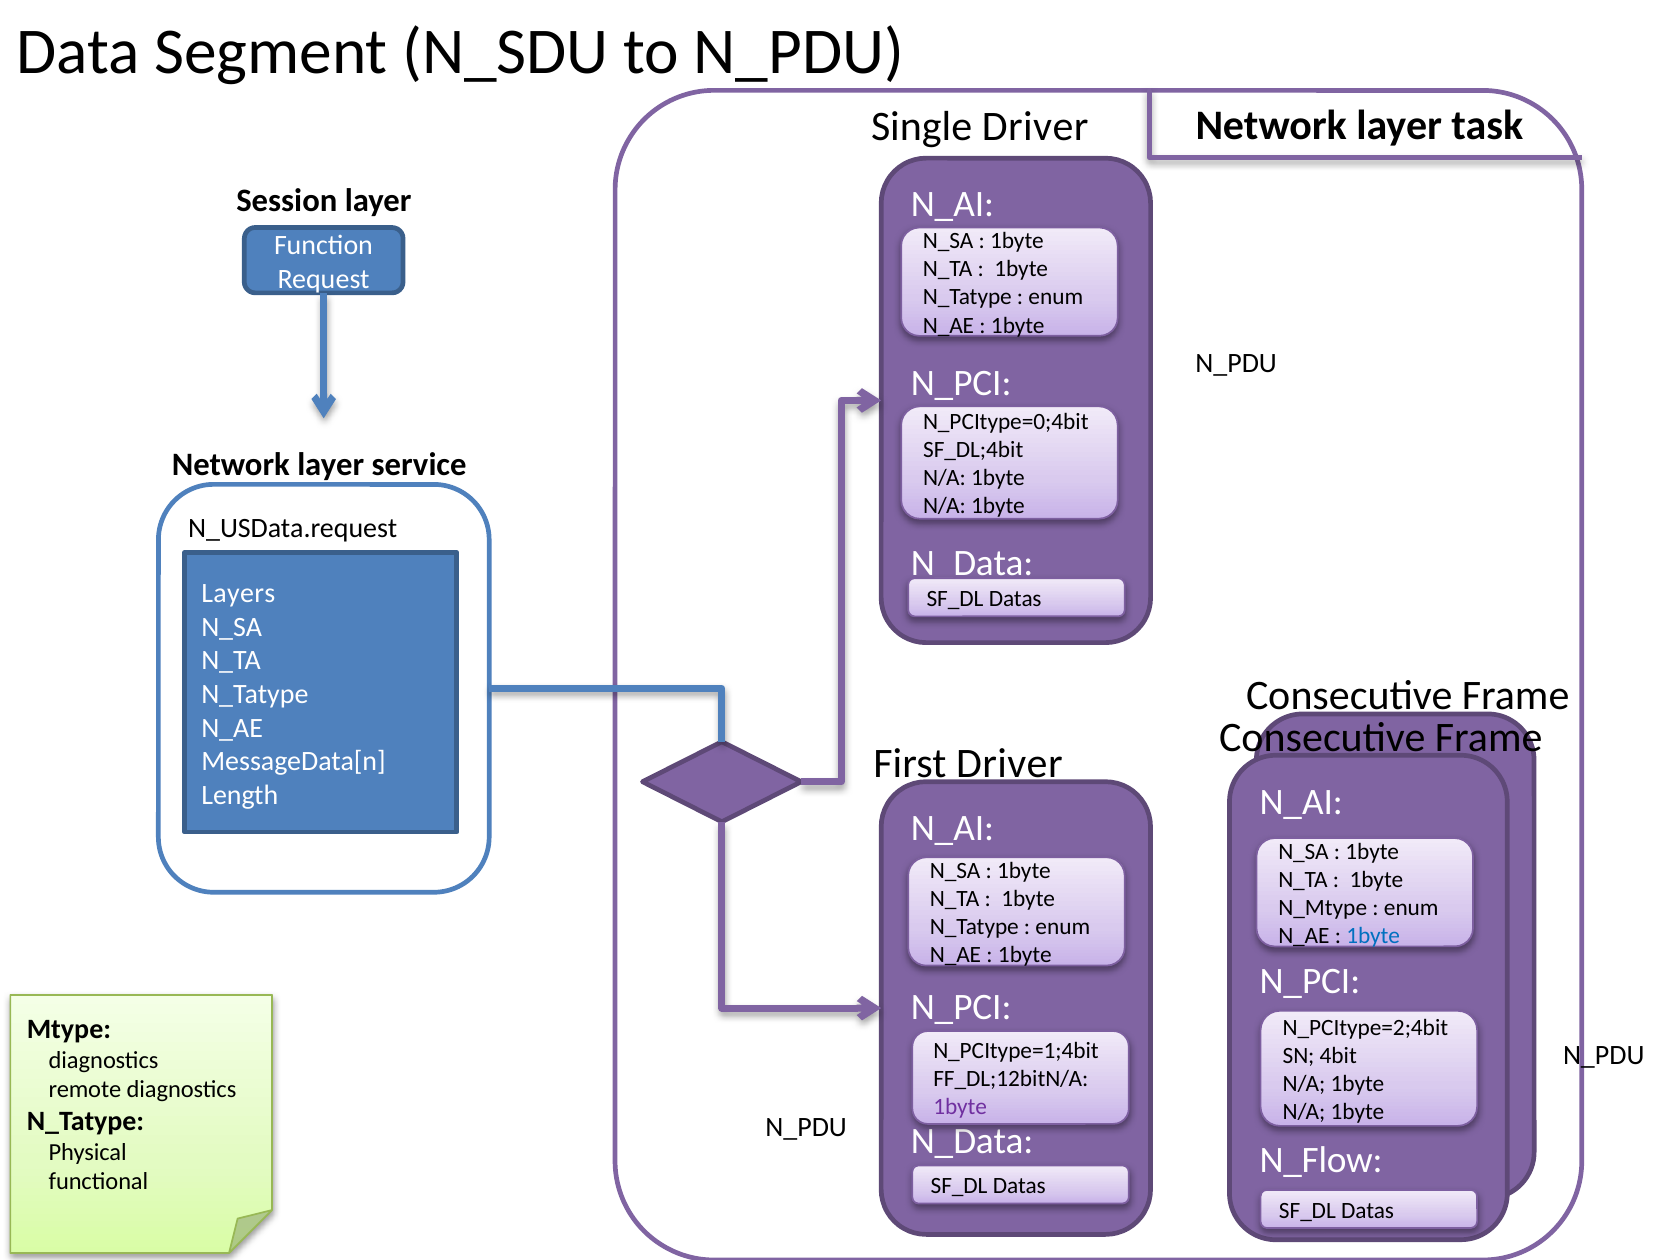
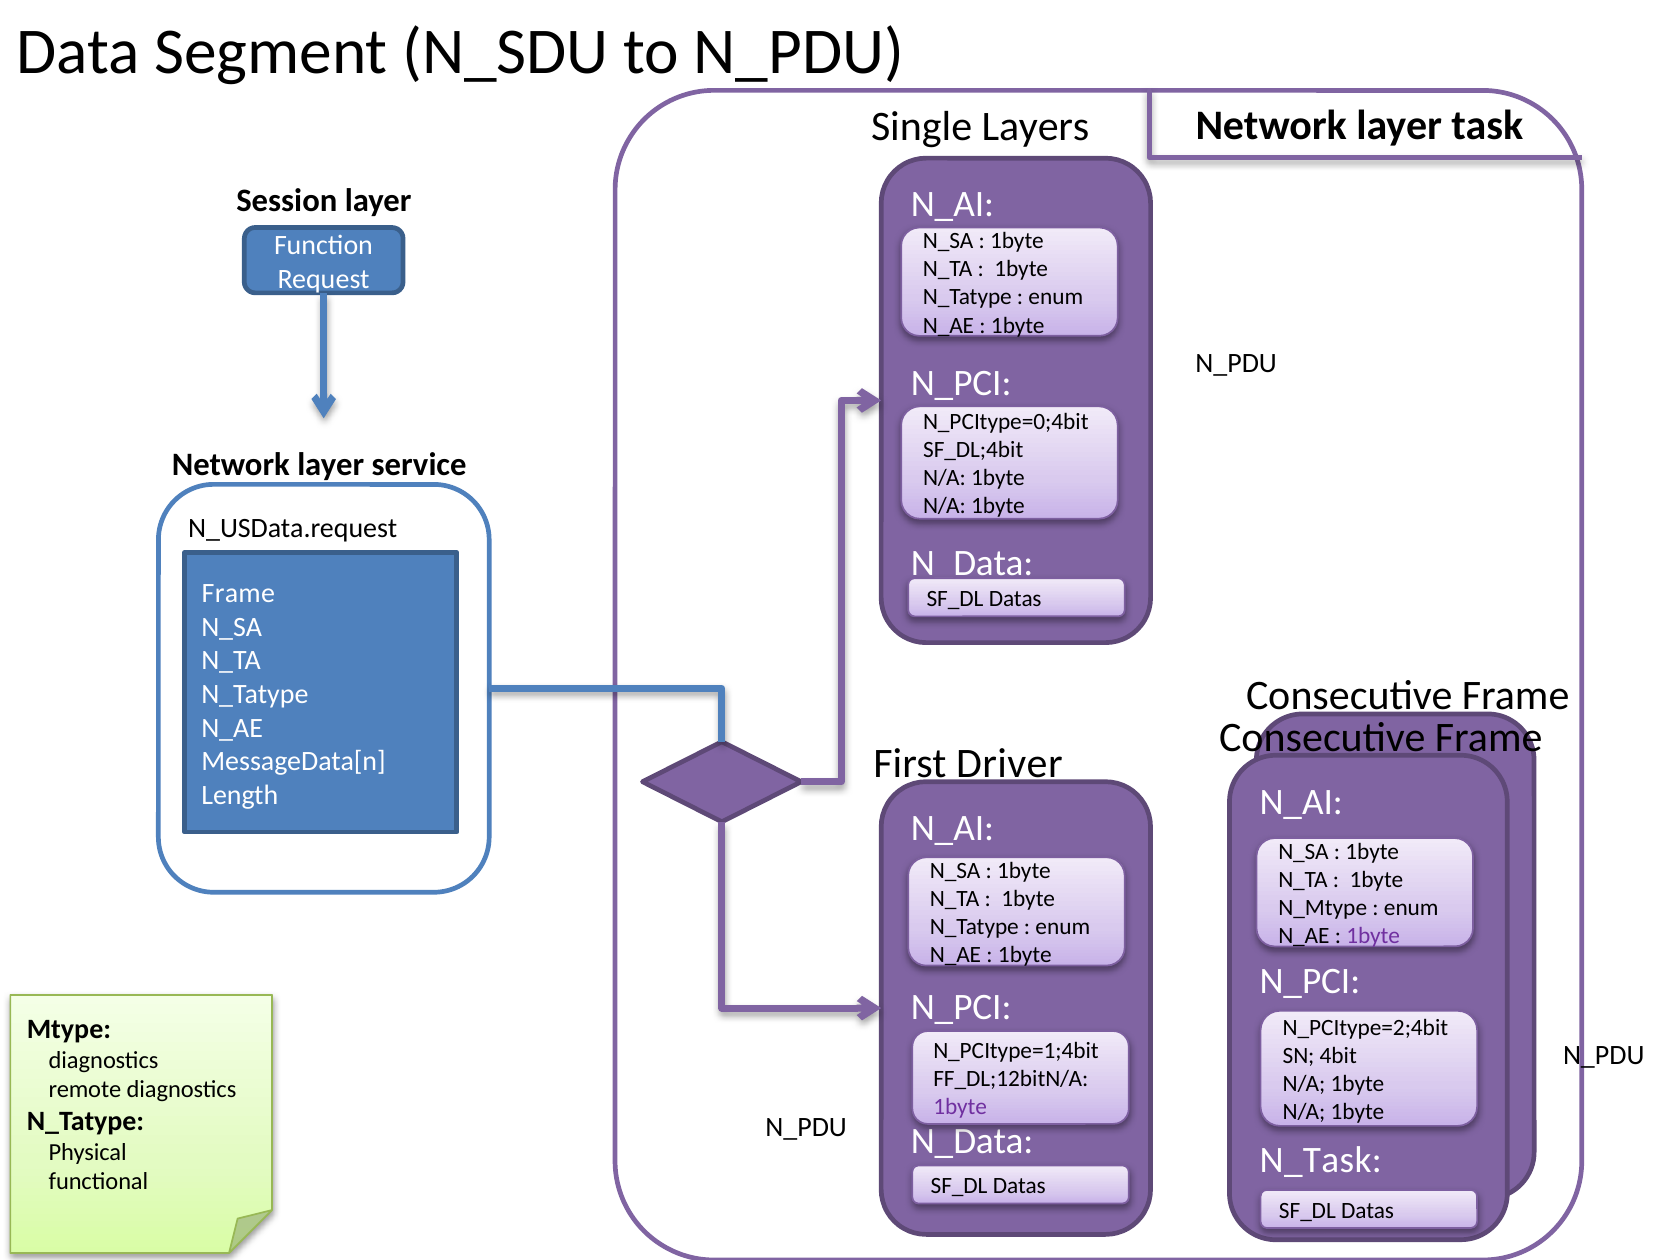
Single Driver: Driver -> Layers (1035, 127)
Layers: Layers -> Frame (238, 593)
1byte colour: blue -> purple (1373, 936)
N_Flow: N_Flow -> N_Task (1321, 1160)
